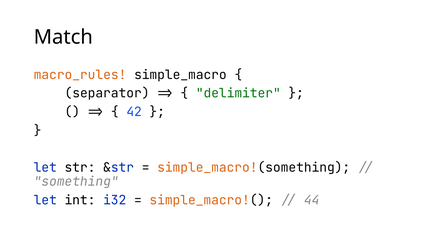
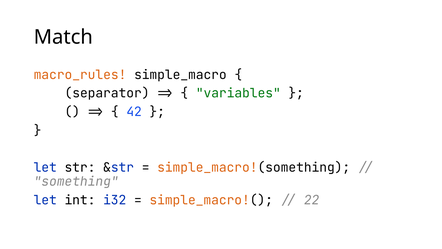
delimiter: delimiter -> variables (238, 93)
44: 44 -> 22 (312, 200)
